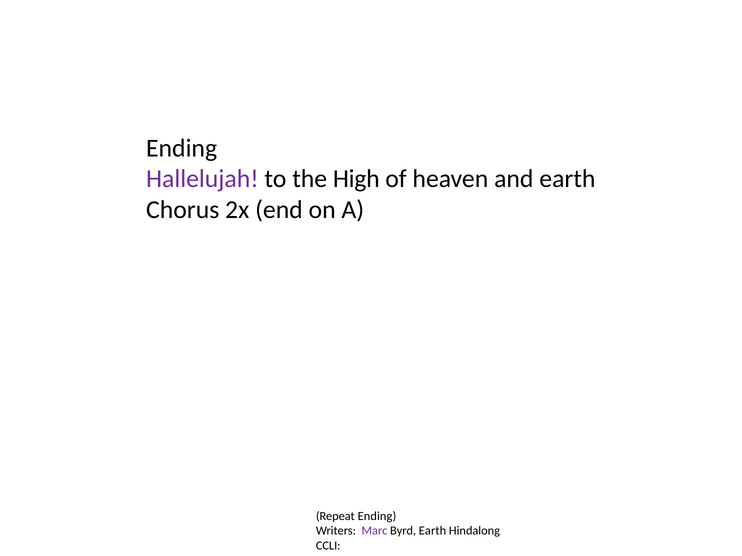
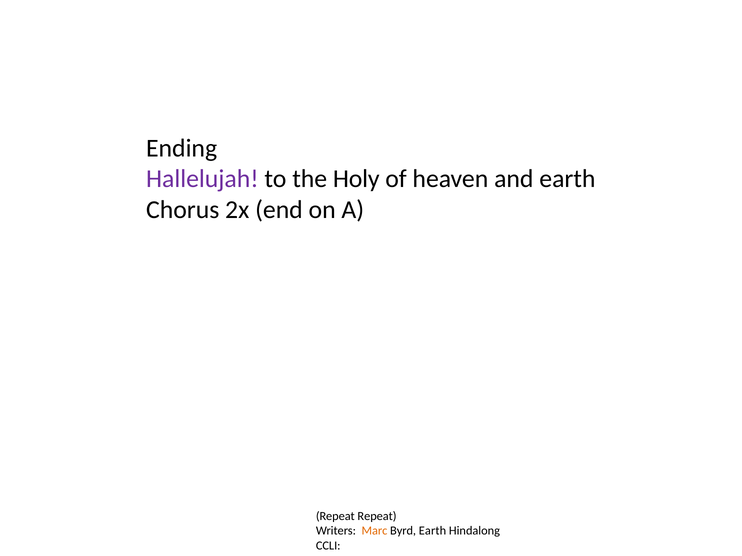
High: High -> Holy (356, 179)
Repeat Ending: Ending -> Repeat (377, 516)
Marc colour: purple -> orange (374, 531)
